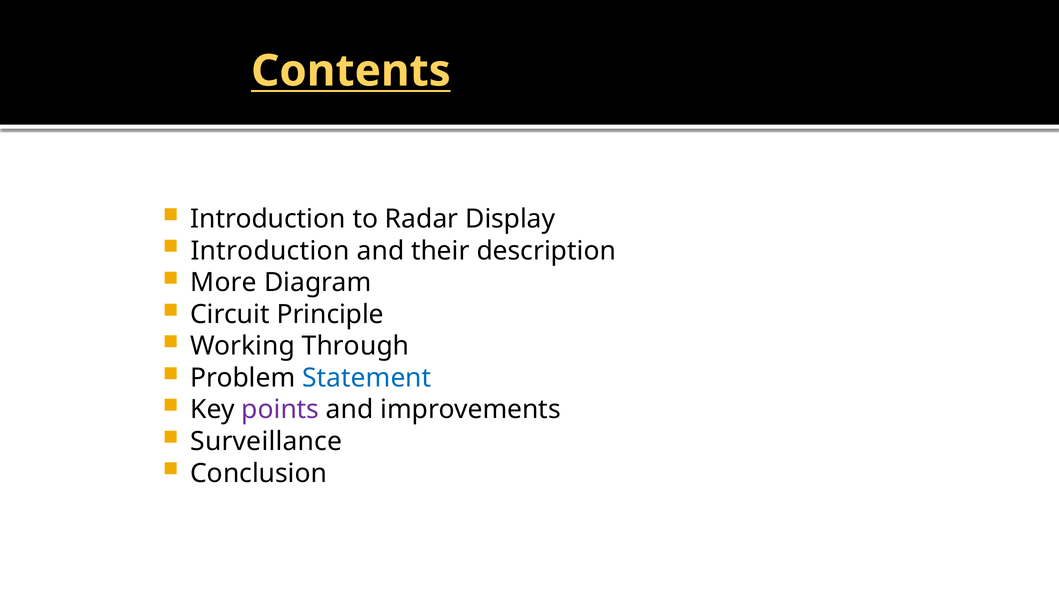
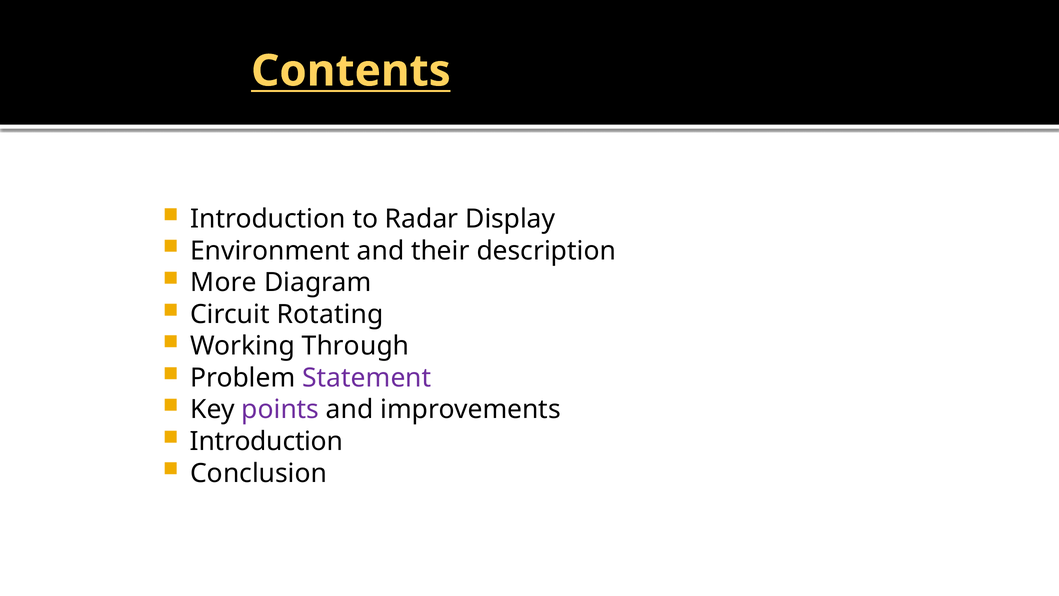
Introduction: Introduction -> Environment (270, 251)
Principle: Principle -> Rotating (330, 314)
Statement colour: blue -> purple (367, 378)
Surveillance: Surveillance -> Introduction (266, 441)
